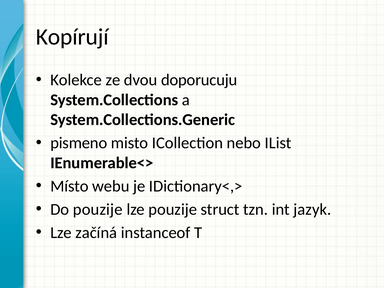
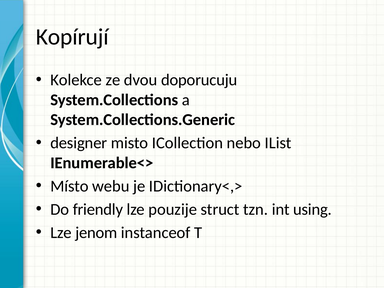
pismeno: pismeno -> designer (79, 143)
Do pouzije: pouzije -> friendly (98, 209)
jazyk: jazyk -> using (313, 209)
začíná: začíná -> jenom (96, 233)
